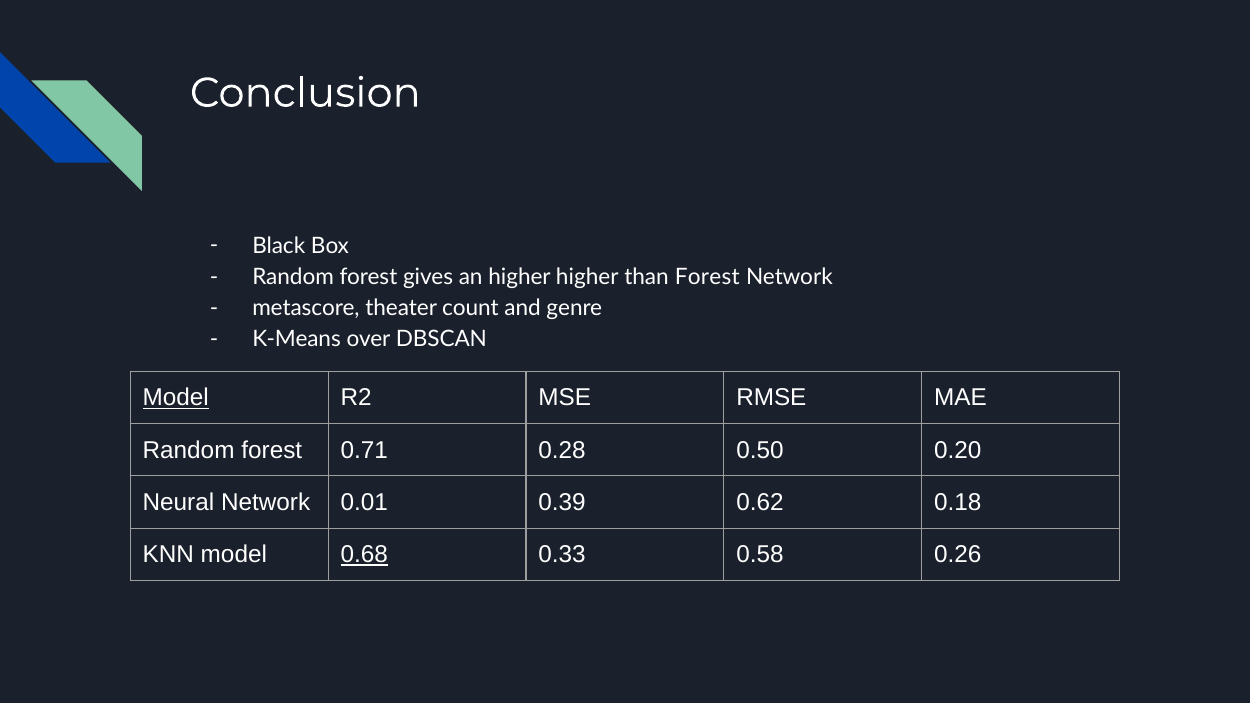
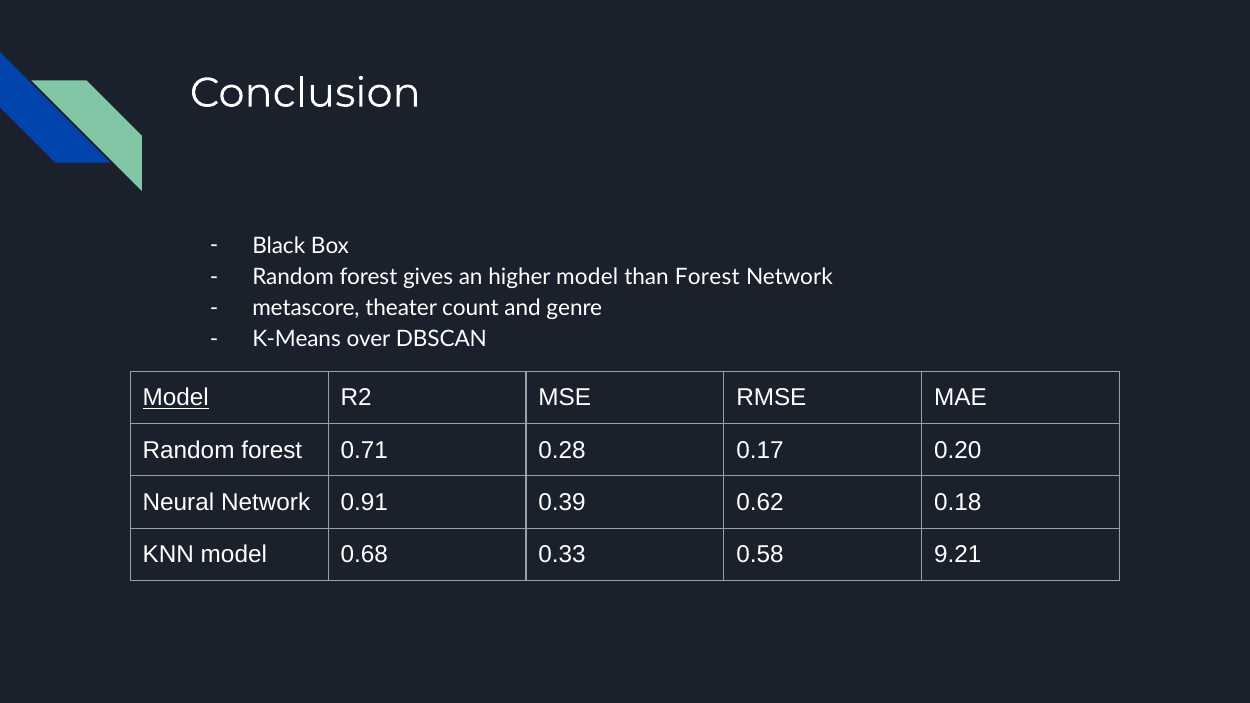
higher higher: higher -> model (587, 277)
0.50: 0.50 -> 0.17 (760, 450)
0.01: 0.01 -> 0.91 (364, 503)
0.68 underline: present -> none (364, 555)
0.26: 0.26 -> 9.21 (958, 555)
